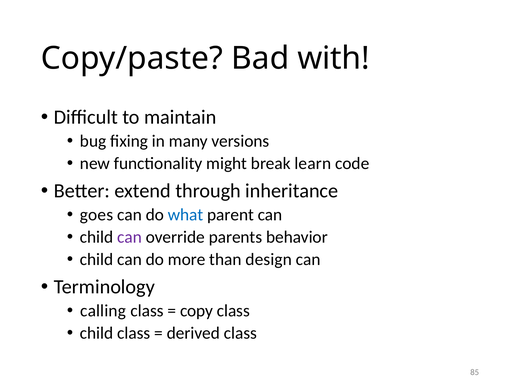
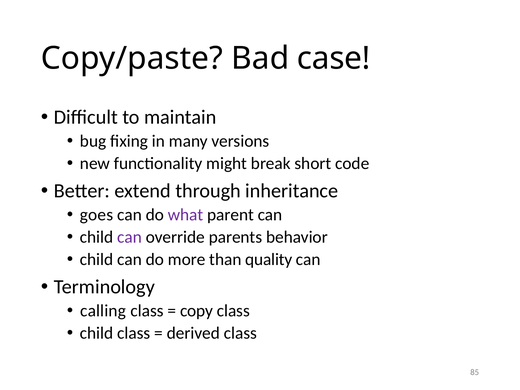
with: with -> case (334, 58)
learn: learn -> short (313, 163)
what colour: blue -> purple (186, 215)
design: design -> quality (269, 259)
